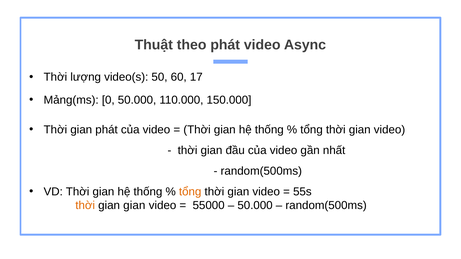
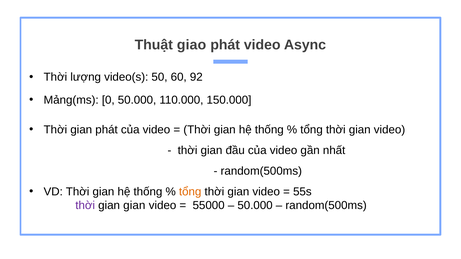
theo: theo -> giao (192, 45)
17: 17 -> 92 (196, 77)
thời colour: orange -> purple (85, 206)
